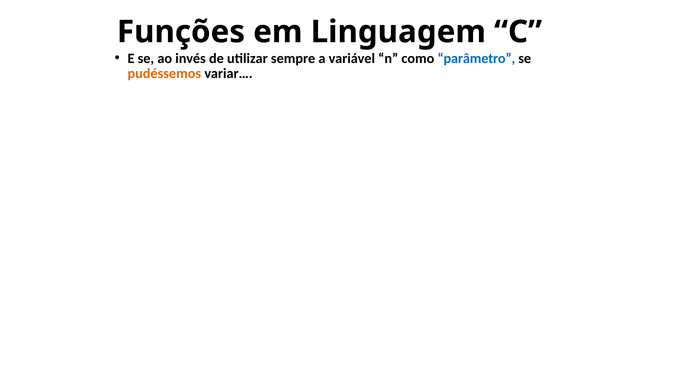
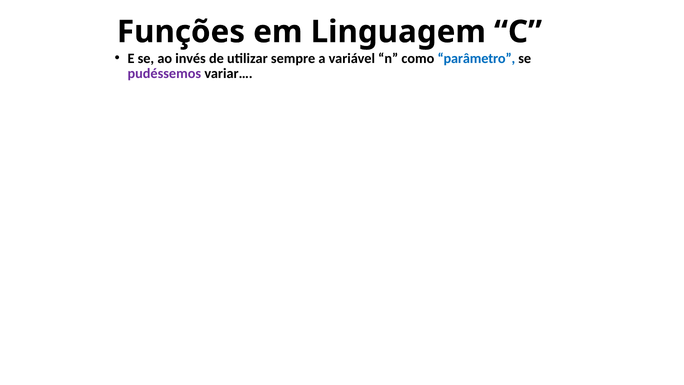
pudéssemos colour: orange -> purple (164, 74)
